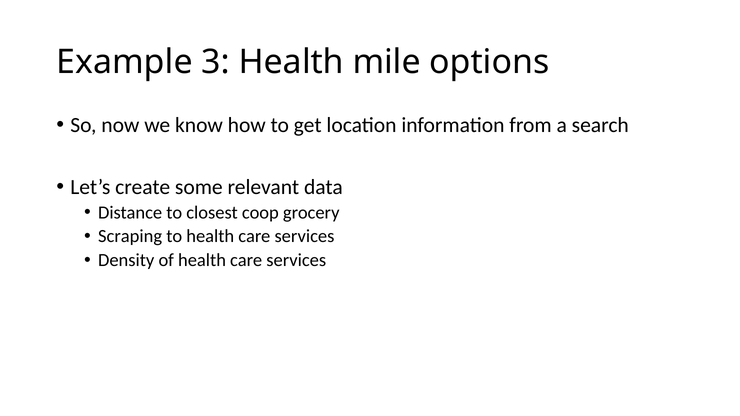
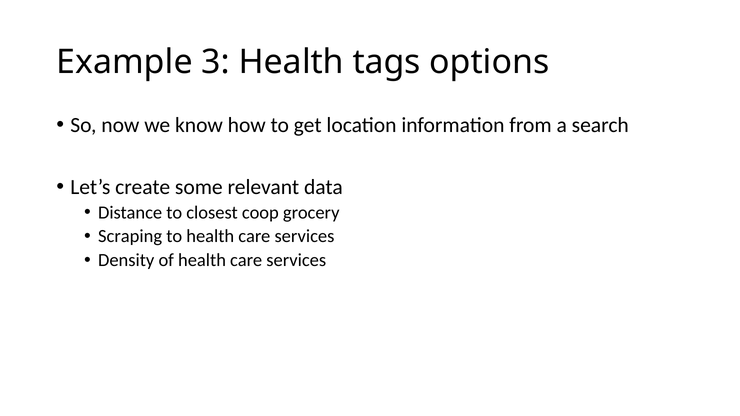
mile: mile -> tags (387, 62)
